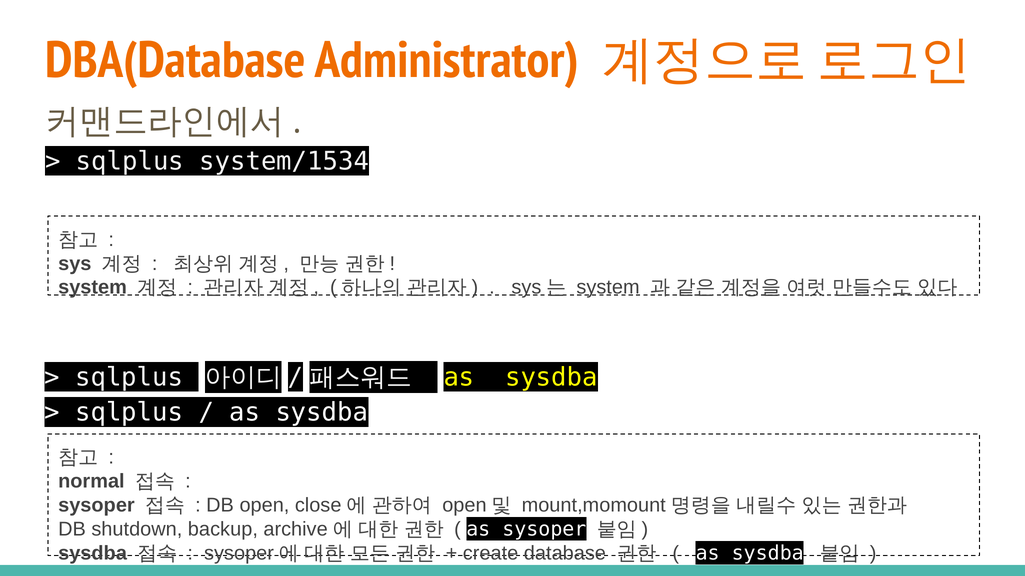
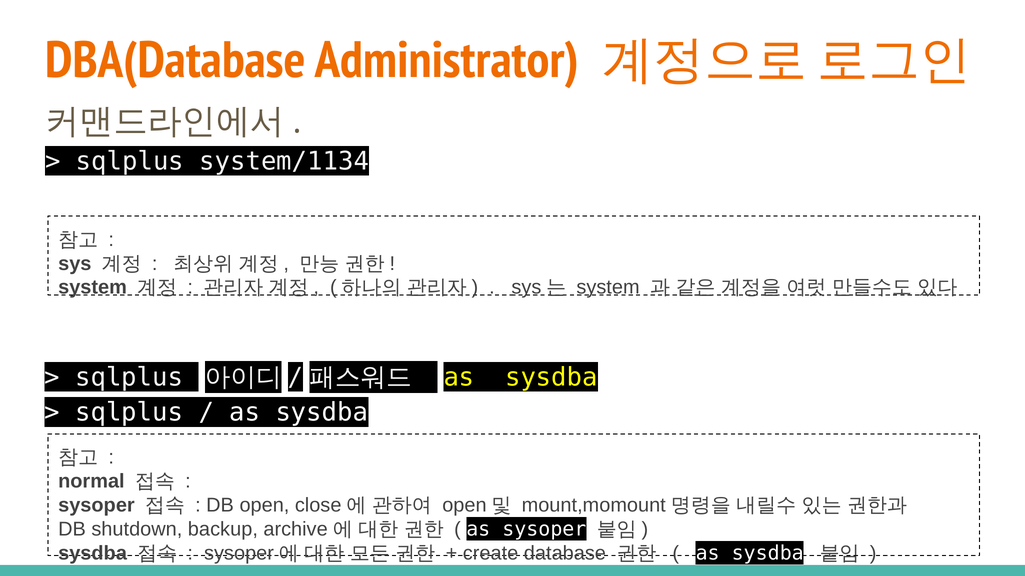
system/1534: system/1534 -> system/1134 (284, 161)
